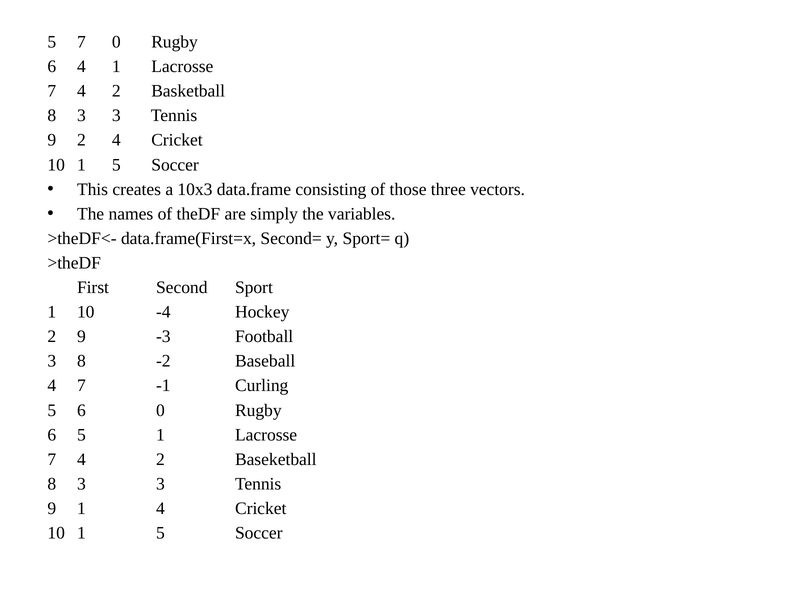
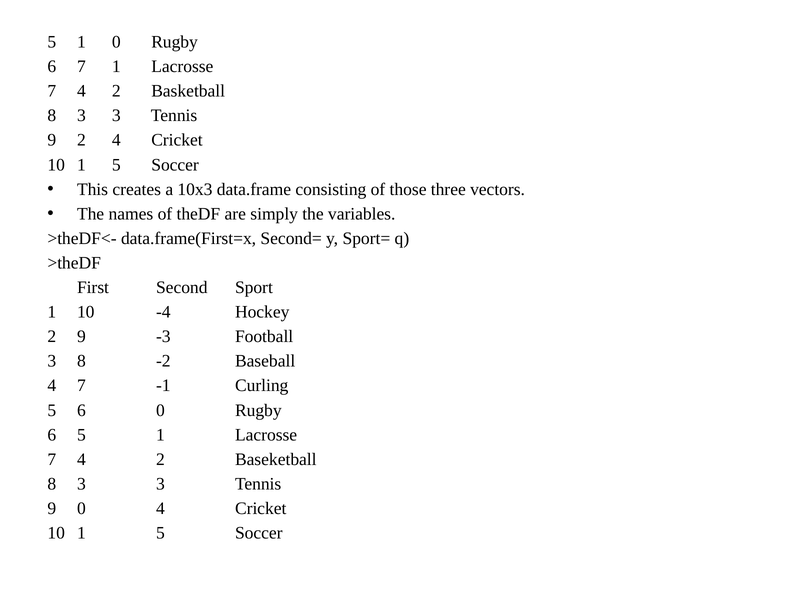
7: 7 -> 1 (81, 42)
6 4: 4 -> 7 (81, 67)
9 1: 1 -> 0 (81, 509)
